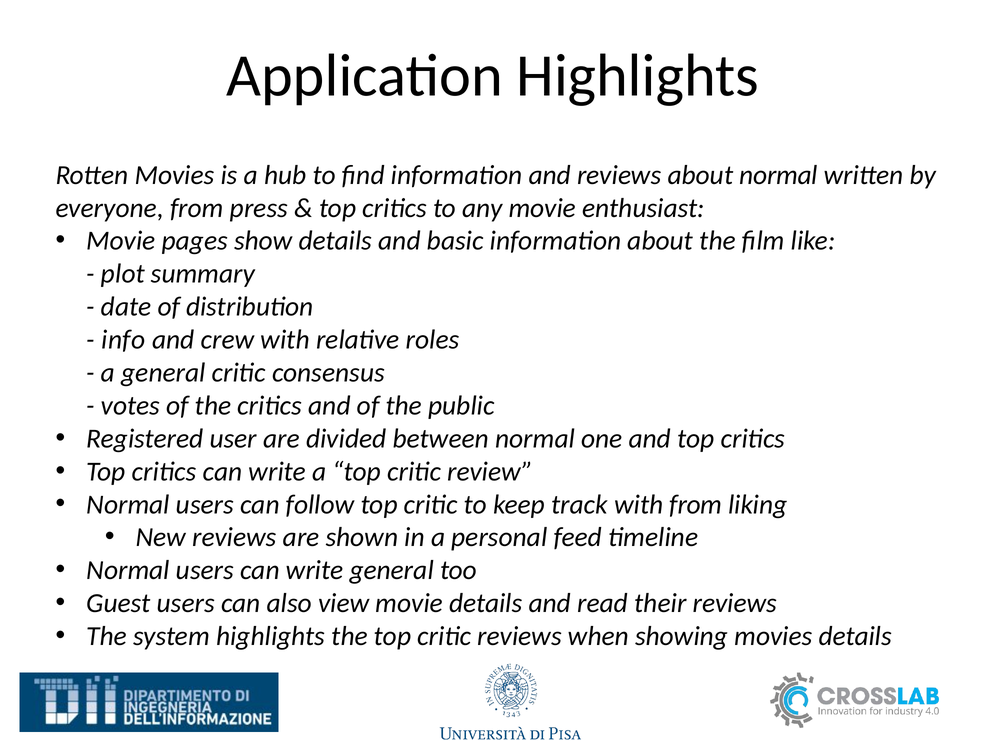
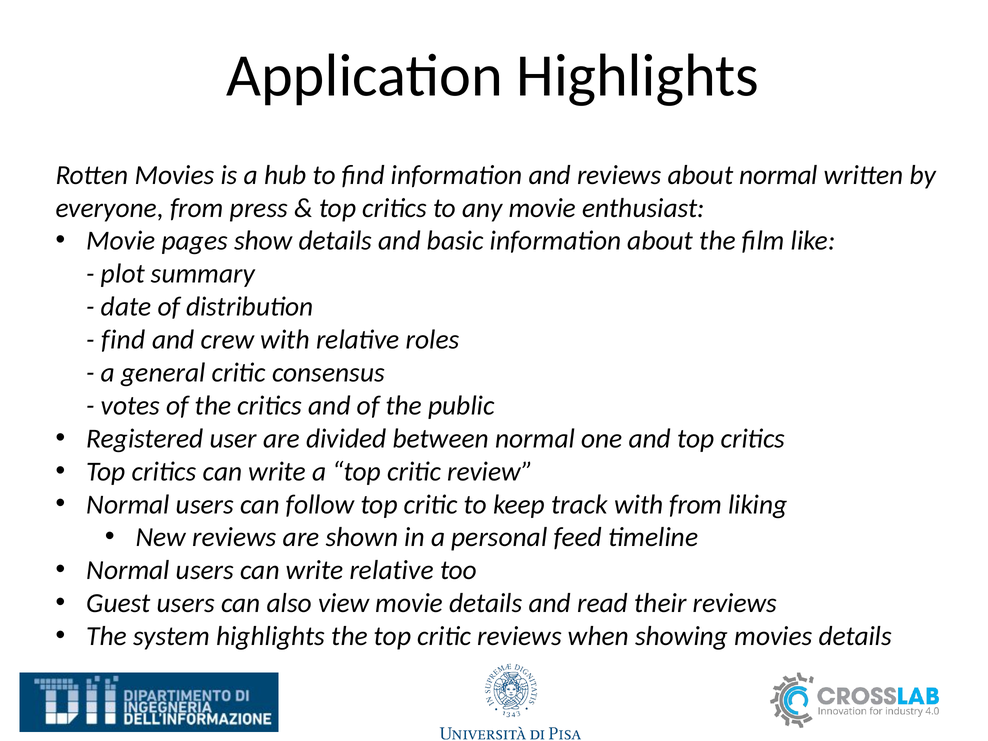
info: info -> find (123, 340)
write general: general -> relative (392, 570)
